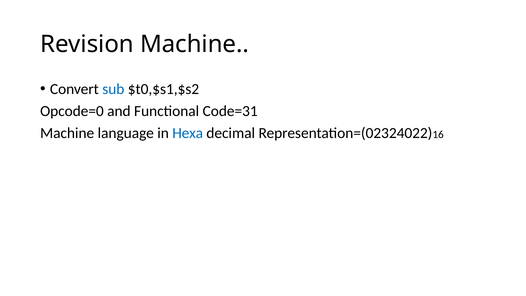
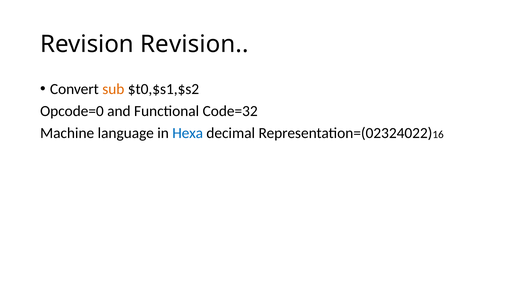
Revision Machine: Machine -> Revision (194, 44)
sub colour: blue -> orange (113, 89)
Code=31: Code=31 -> Code=32 (230, 111)
